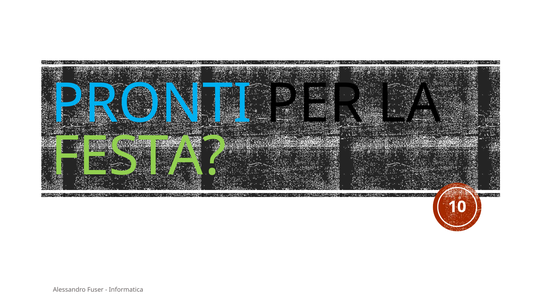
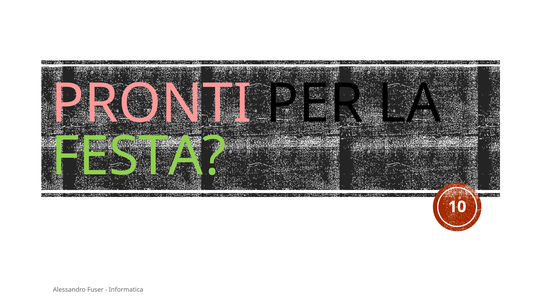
PRONTI colour: light blue -> pink (151, 104)
